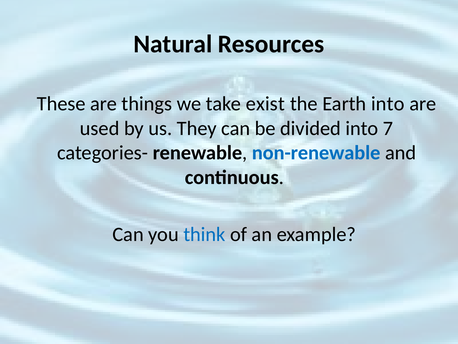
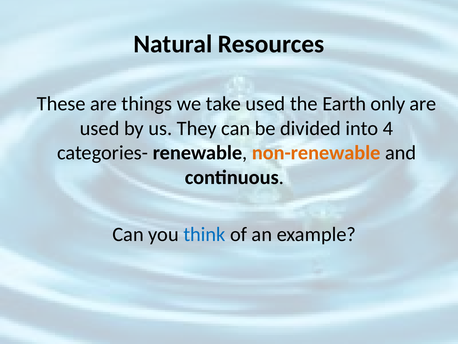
take exist: exist -> used (265, 104)
Earth into: into -> only (388, 104)
7: 7 -> 4 (388, 128)
non-renewable colour: blue -> orange (316, 153)
